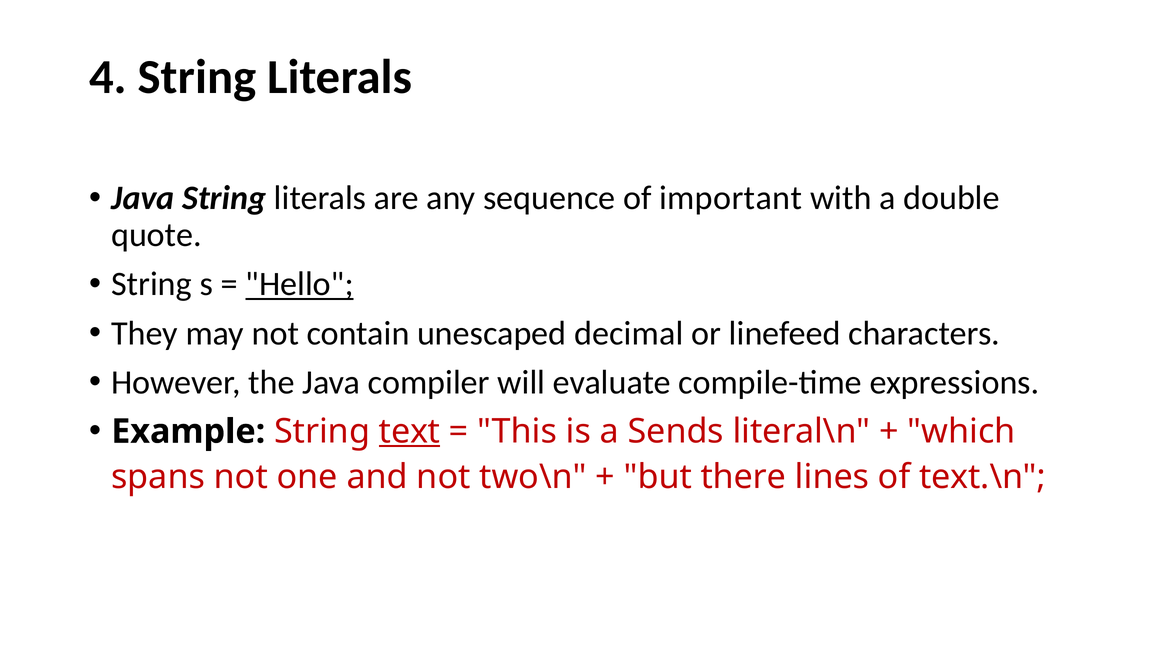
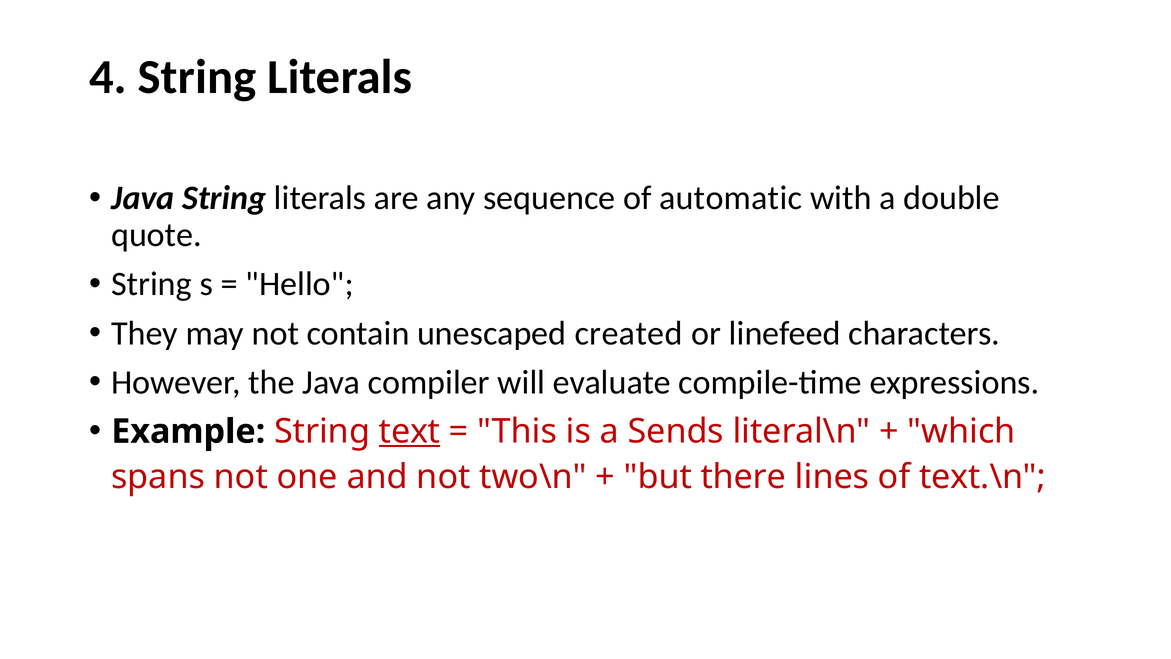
important: important -> automatic (731, 198)
Hello underline: present -> none (300, 284)
decimal: decimal -> created (629, 333)
